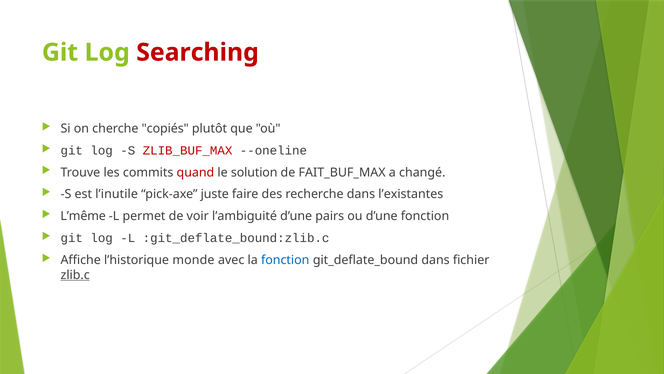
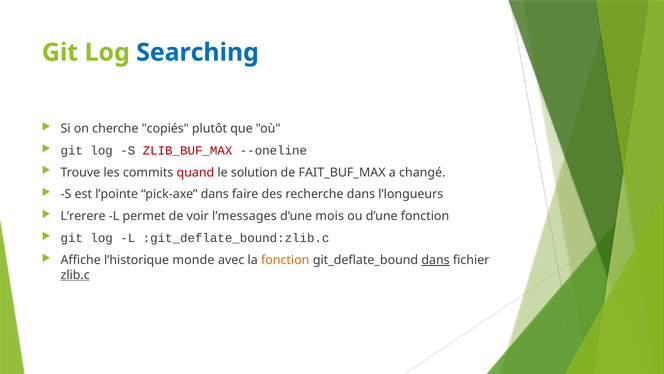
Searching colour: red -> blue (197, 52)
l’inutile: l’inutile -> l’pointe (117, 194)
pick-axe juste: juste -> dans (215, 194)
l’existantes: l’existantes -> l’longueurs (411, 194)
L’même: L’même -> L’rerere (83, 216)
l’ambiguité: l’ambiguité -> l’messages (244, 216)
pairs: pairs -> mois (330, 216)
fonction colour: blue -> orange (285, 260)
dans underline: none -> present (436, 260)
